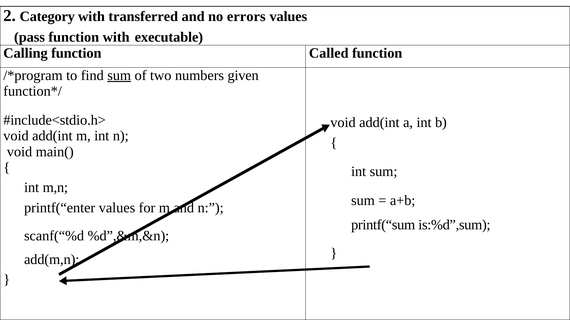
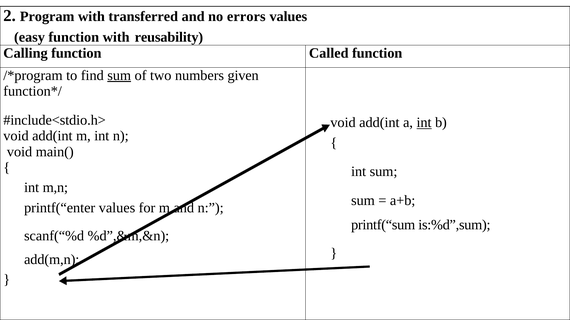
Category: Category -> Program (47, 17)
pass: pass -> easy (29, 37)
executable: executable -> reusability (169, 37)
int underline: none -> present (424, 123)
